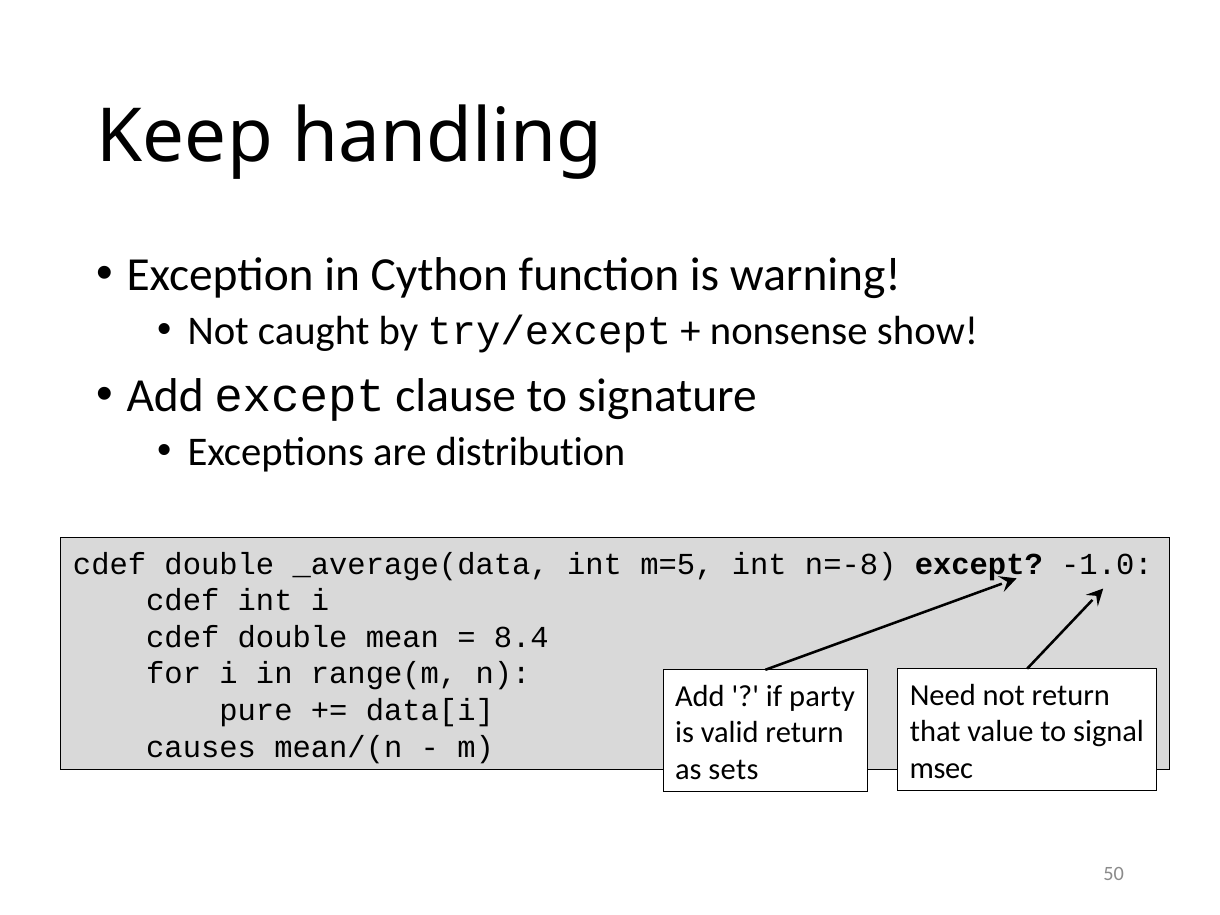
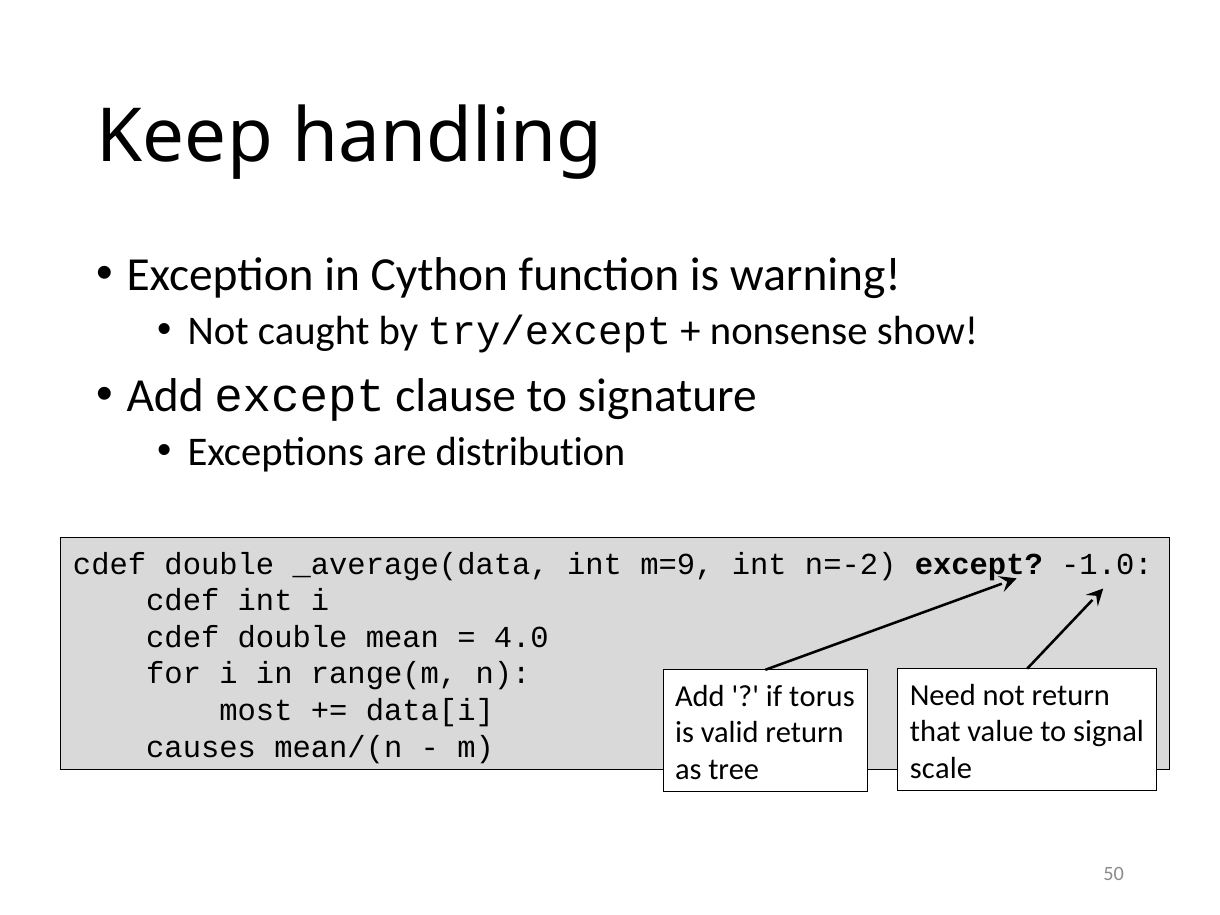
m=5: m=5 -> m=9 (677, 564)
n=-8: n=-8 -> n=-2 (851, 564)
8.4: 8.4 -> 4.0 (521, 637)
party: party -> torus (822, 696)
pure: pure -> most (256, 711)
msec: msec -> scale (941, 768)
sets: sets -> tree (734, 769)
